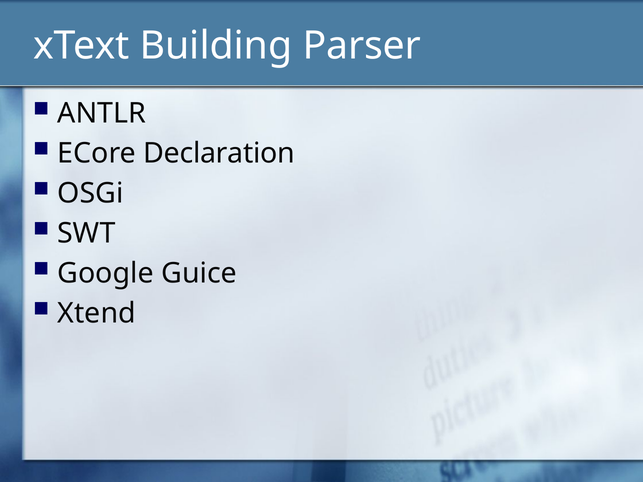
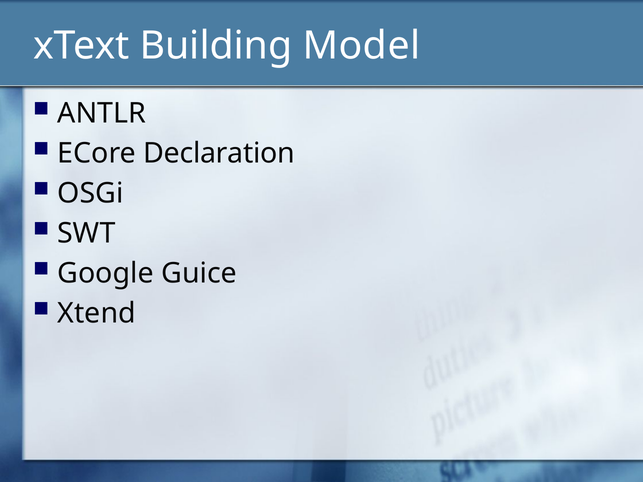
Parser: Parser -> Model (361, 46)
